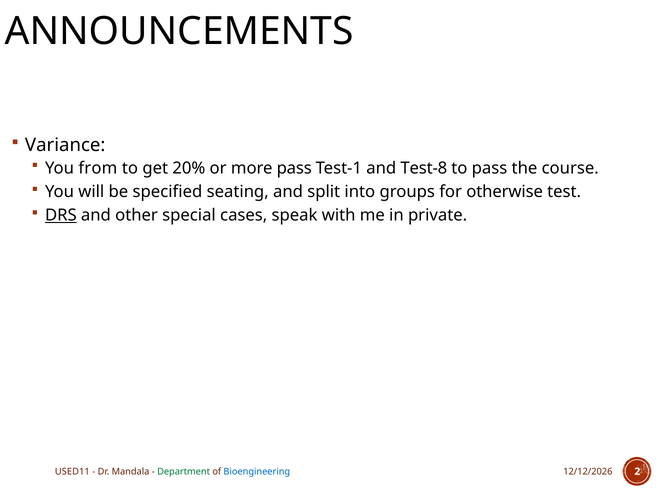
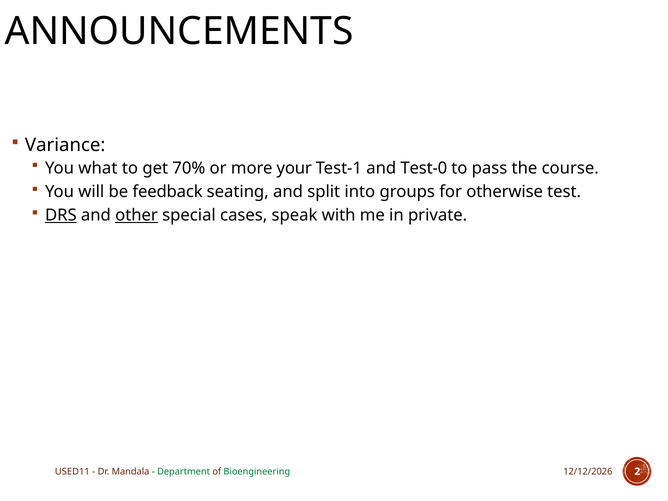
from: from -> what (98, 168)
20%: 20% -> 70% (189, 168)
more pass: pass -> your (294, 168)
Test-8: Test-8 -> Test-0 (424, 168)
specified: specified -> feedback (168, 192)
other underline: none -> present (137, 215)
Bioengineering colour: blue -> green (257, 471)
